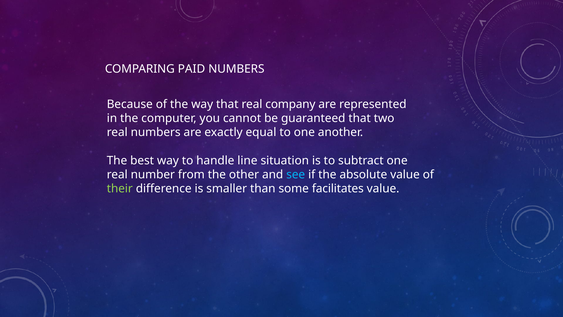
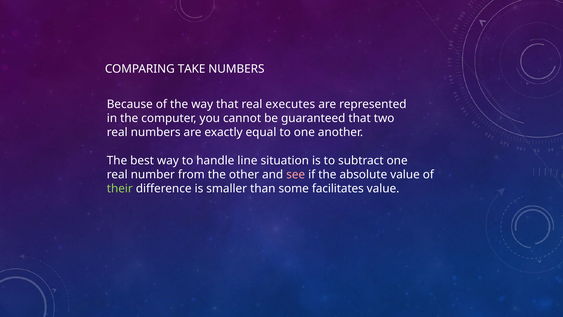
PAID: PAID -> TAKE (192, 69)
company: company -> executes (290, 104)
see colour: light blue -> pink (296, 175)
